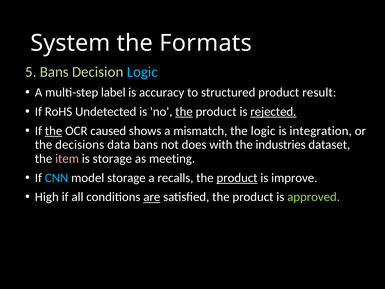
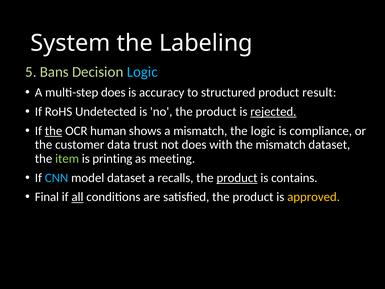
Formats: Formats -> Labeling (206, 43)
multi-step label: label -> does (113, 92)
the underline: present -> none (184, 112)
caused: caused -> human (108, 131)
integration: integration -> compliance (321, 131)
decisions: decisions -> customer (80, 145)
data bans: bans -> trust (146, 145)
the industries: industries -> mismatch (281, 145)
item colour: pink -> light green (67, 158)
is storage: storage -> printing (112, 158)
model storage: storage -> dataset (126, 178)
improve: improve -> contains (294, 178)
High: High -> Final (47, 197)
all underline: none -> present (77, 197)
are underline: present -> none (152, 197)
approved colour: light green -> yellow (314, 197)
